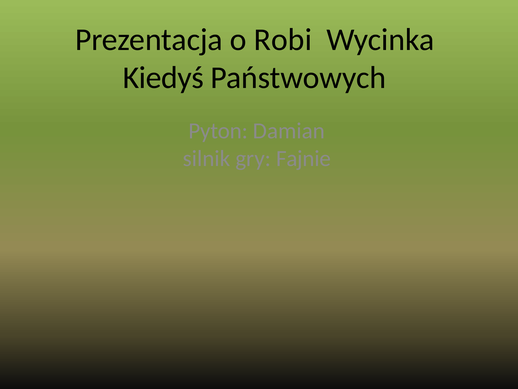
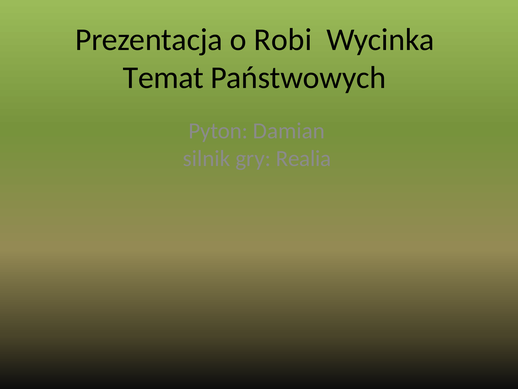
Kiedyś: Kiedyś -> Temat (163, 78)
Fajnie: Fajnie -> Realia (303, 158)
